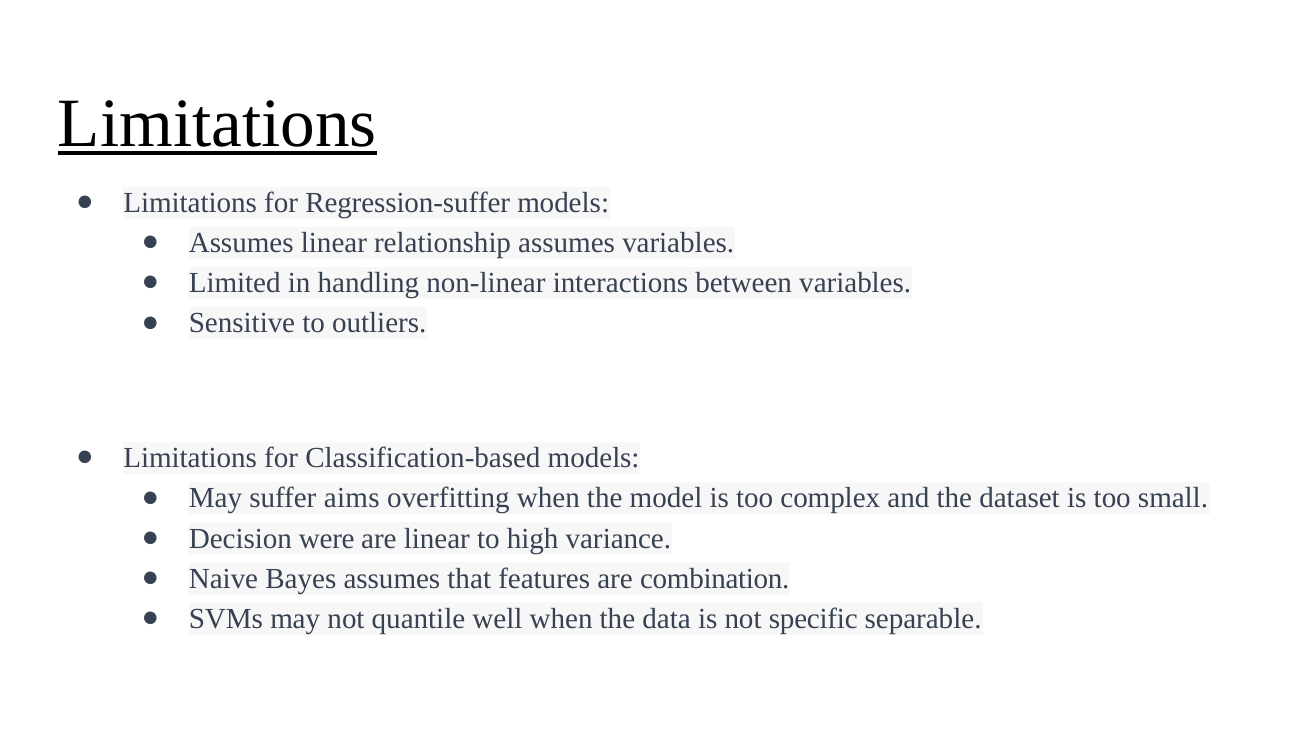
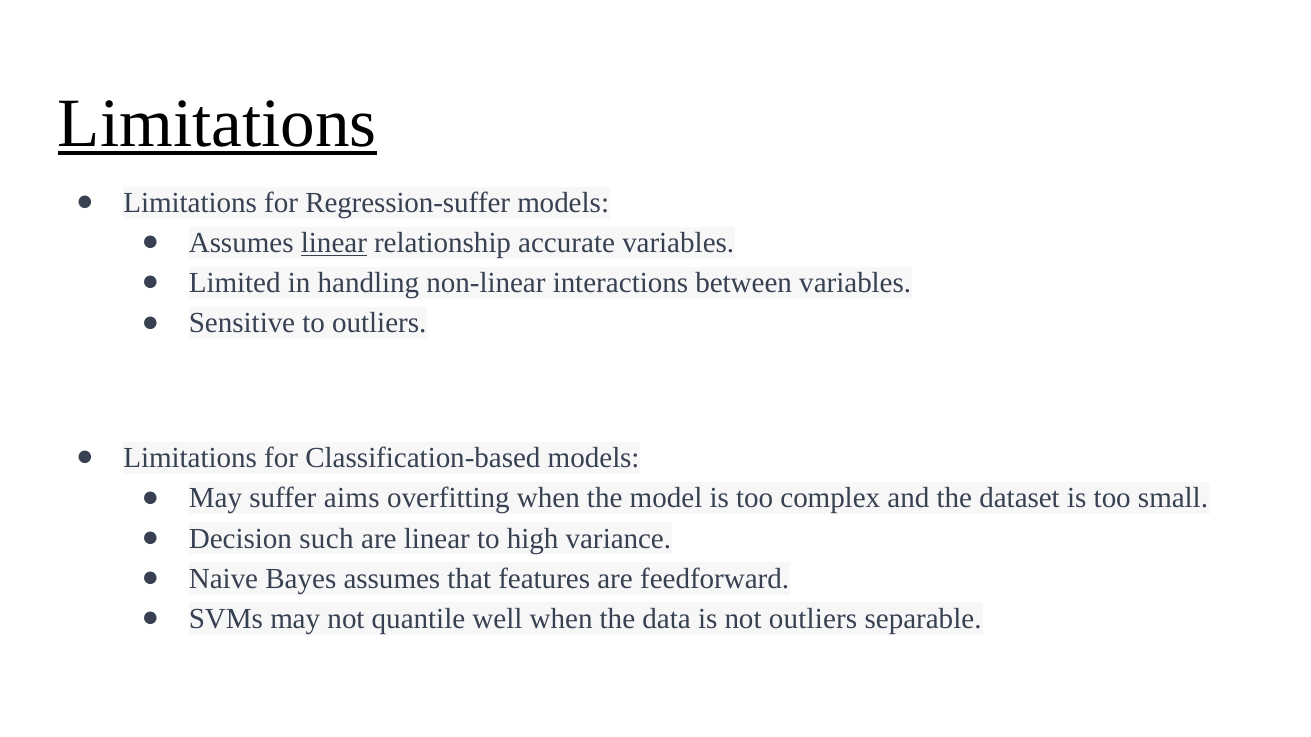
linear underline: none -> present (334, 243)
relationship assumes: assumes -> accurate (567, 243)
were: were -> such (326, 539)
combination: combination -> feedforward (715, 579)
not specific: specific -> outliers (813, 619)
